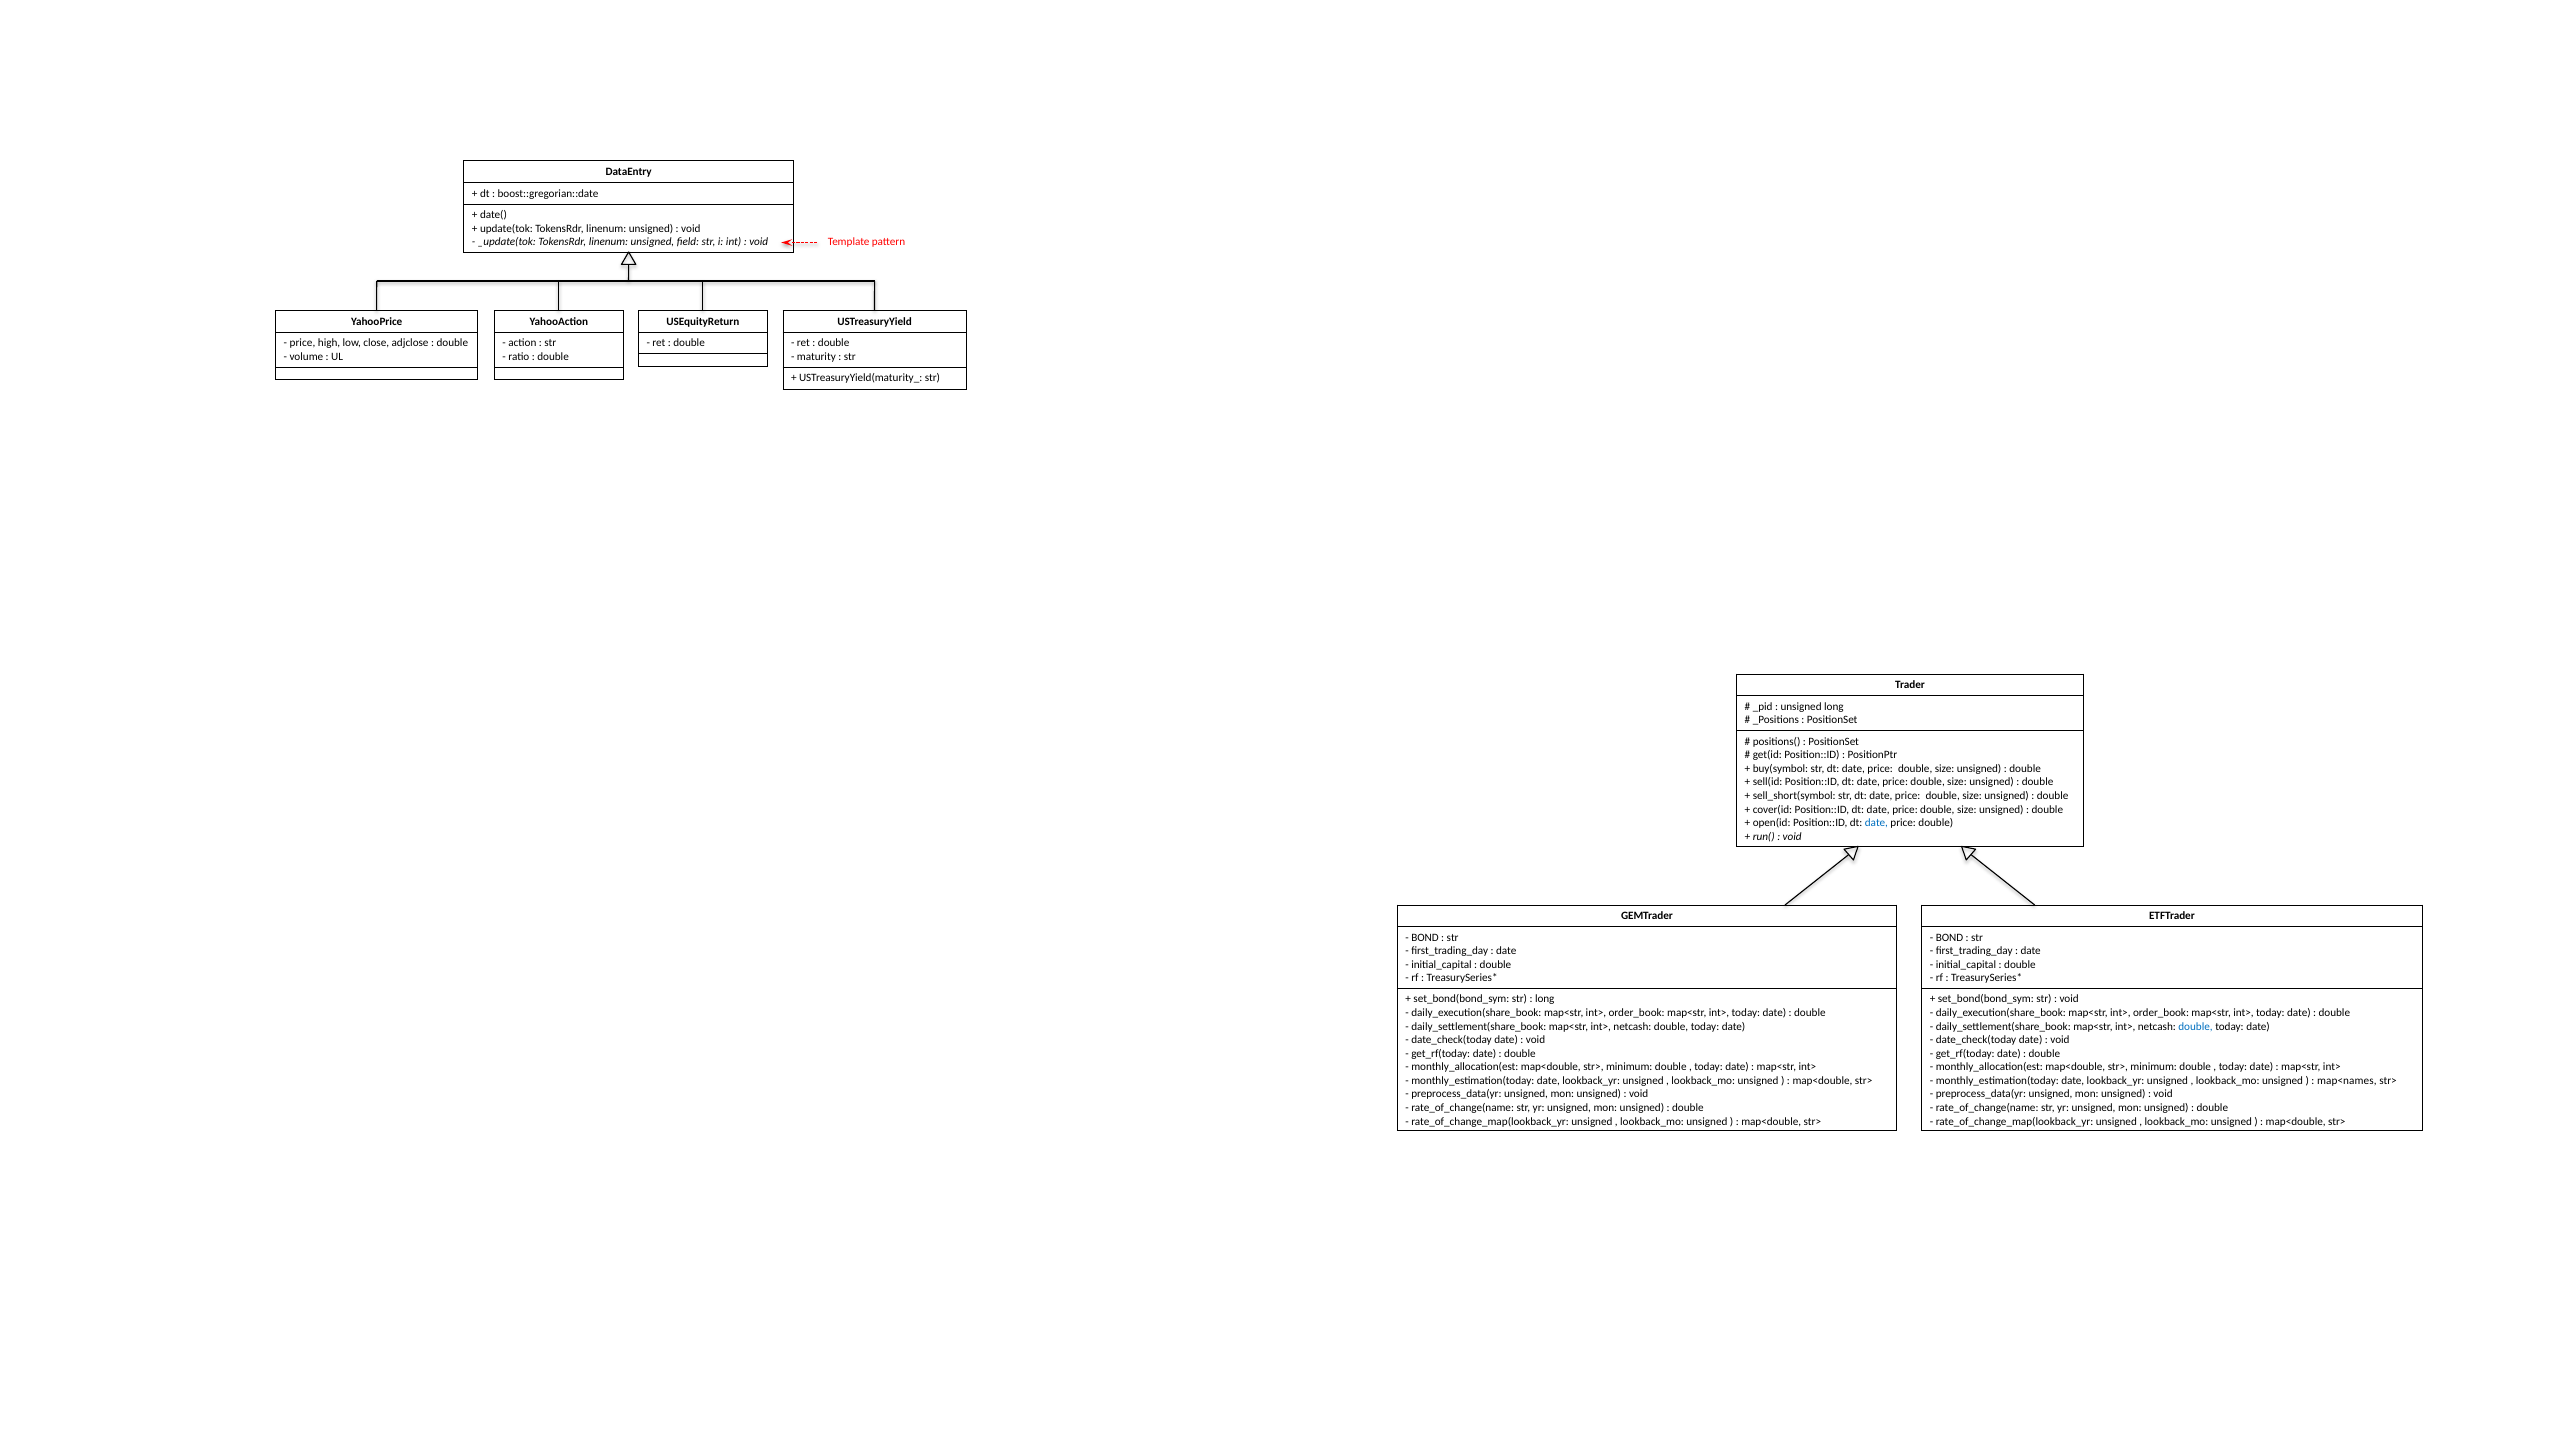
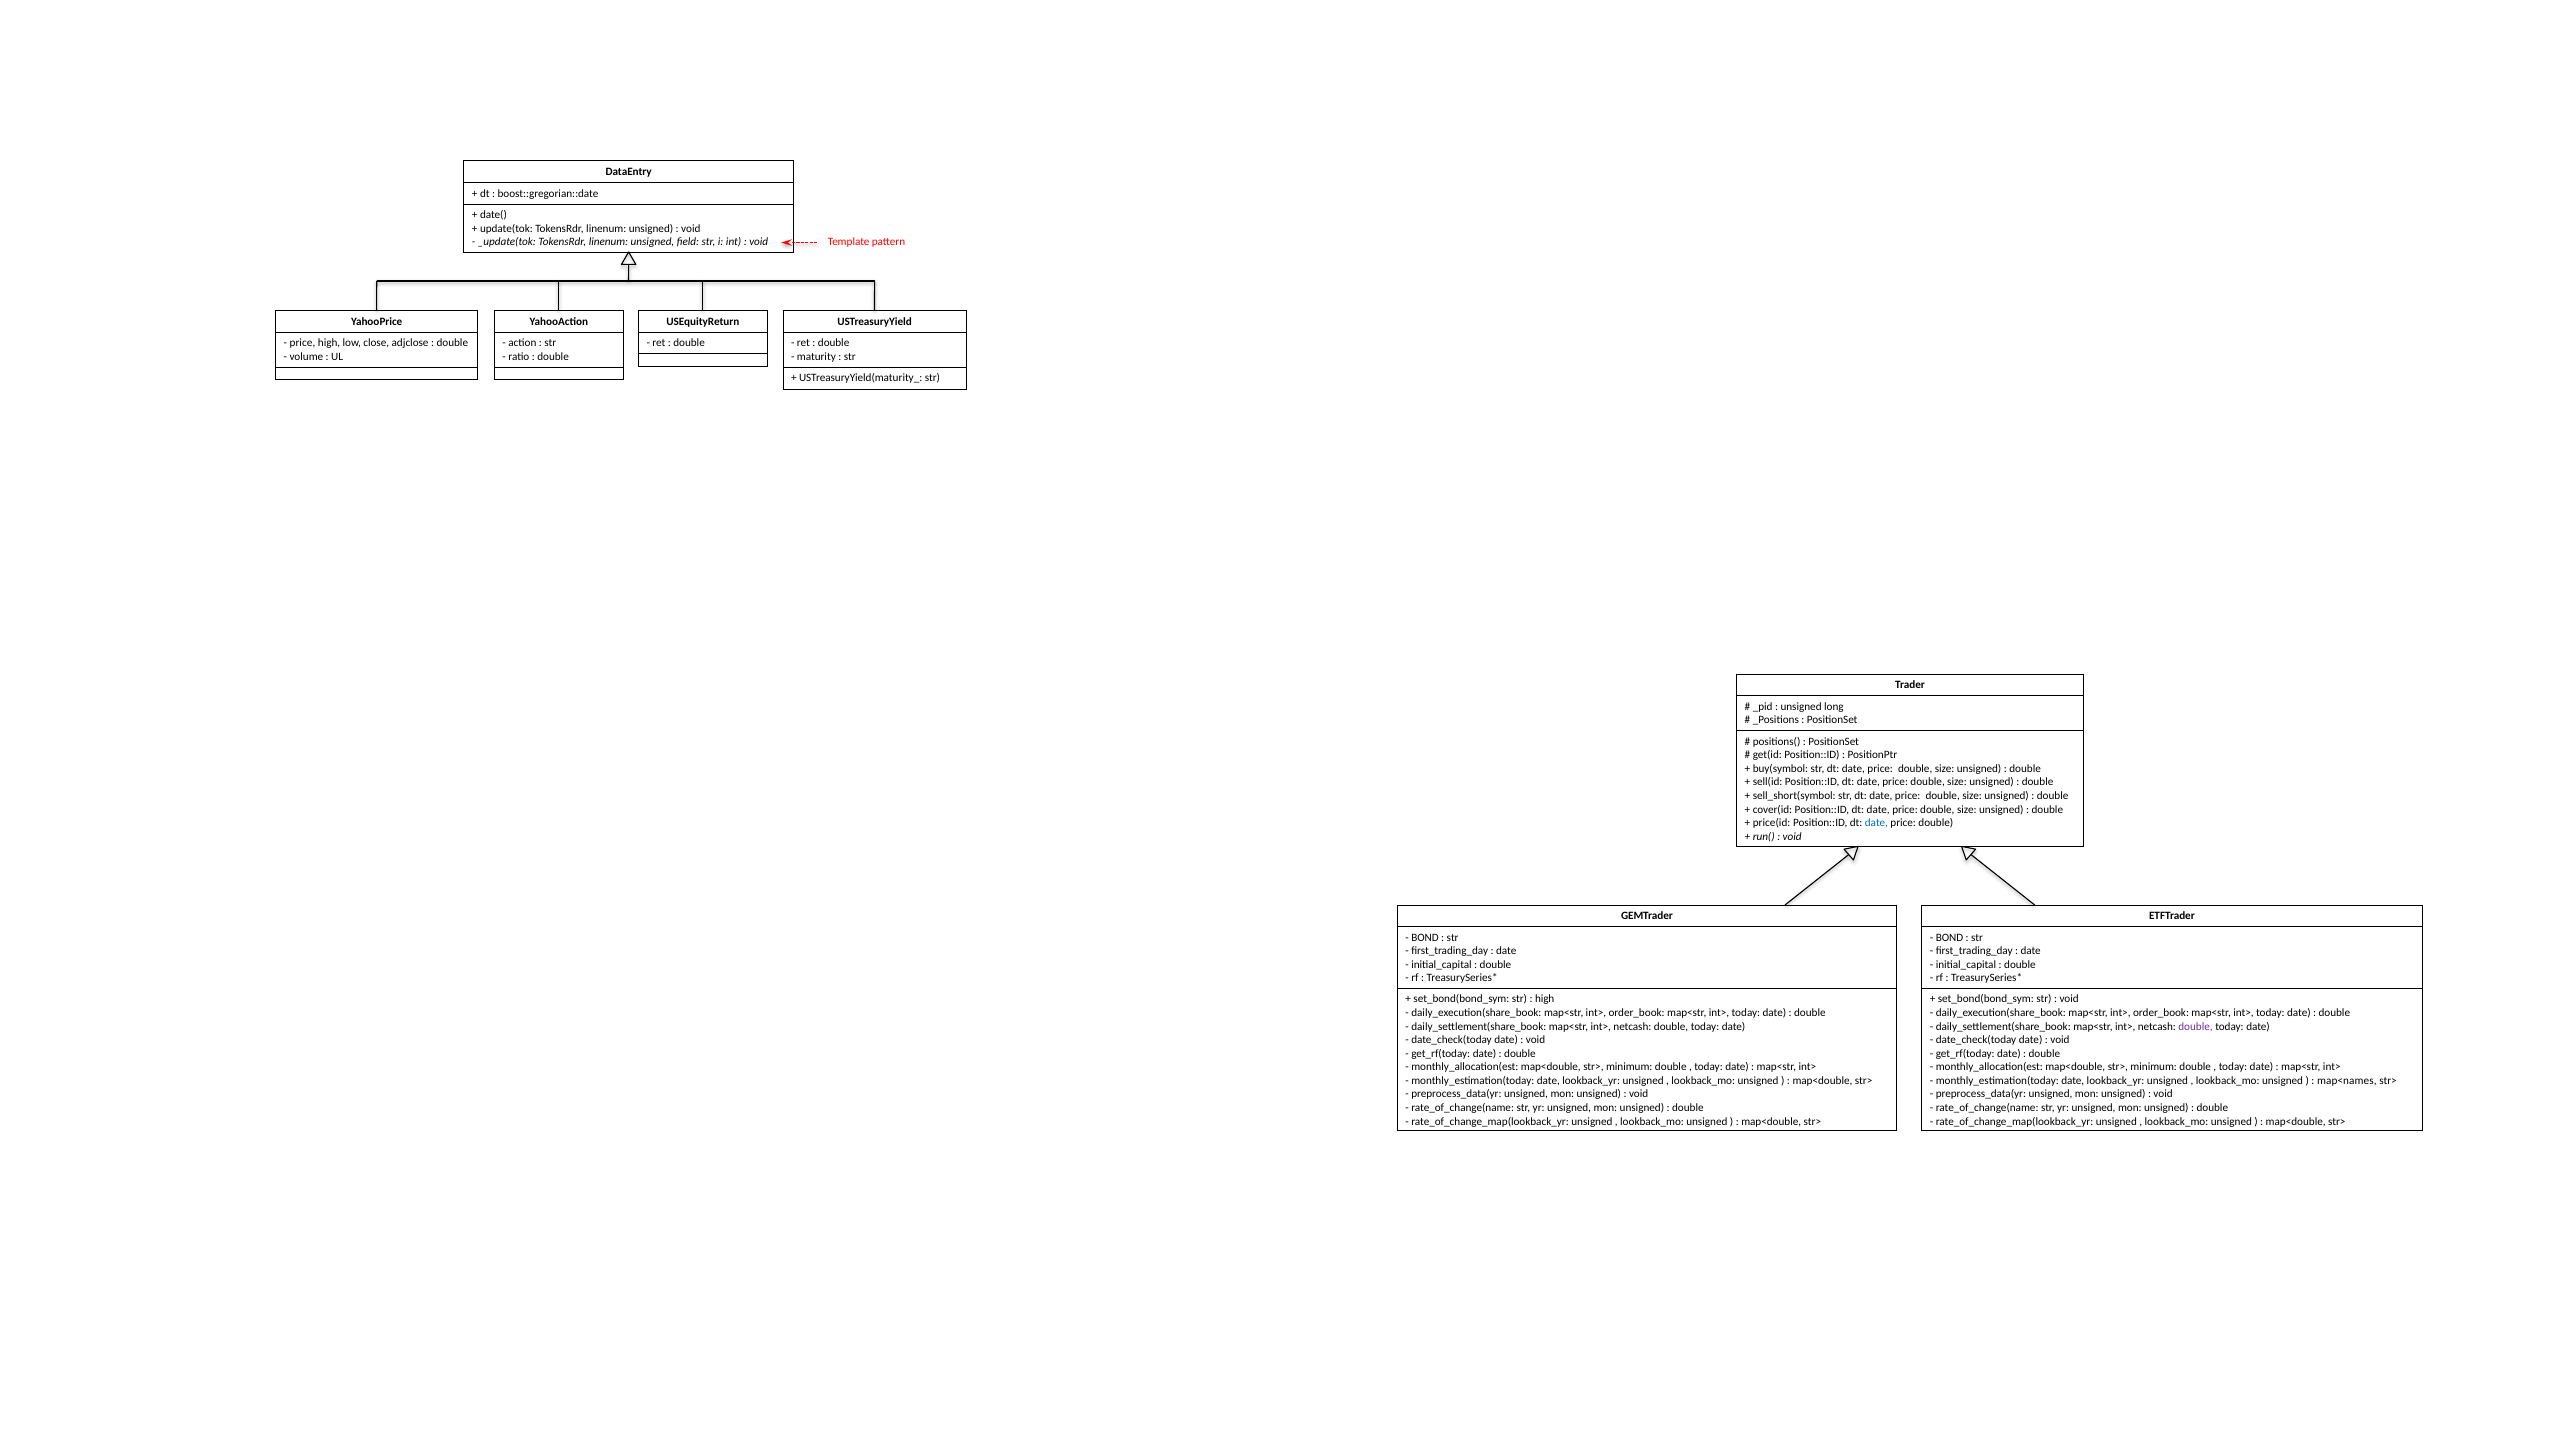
open(id: open(id -> price(id (1772, 823)
long: long -> high (1545, 999)
double colour: blue -> purple (2196, 1026)
